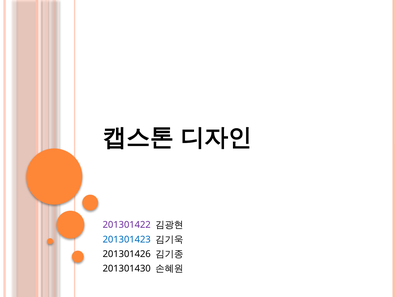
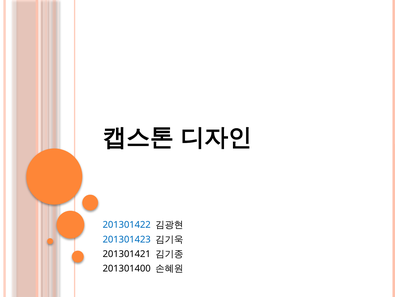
201301422 colour: purple -> blue (127, 224)
201301426: 201301426 -> 201301421 (127, 253)
201301430: 201301430 -> 201301400 (127, 268)
